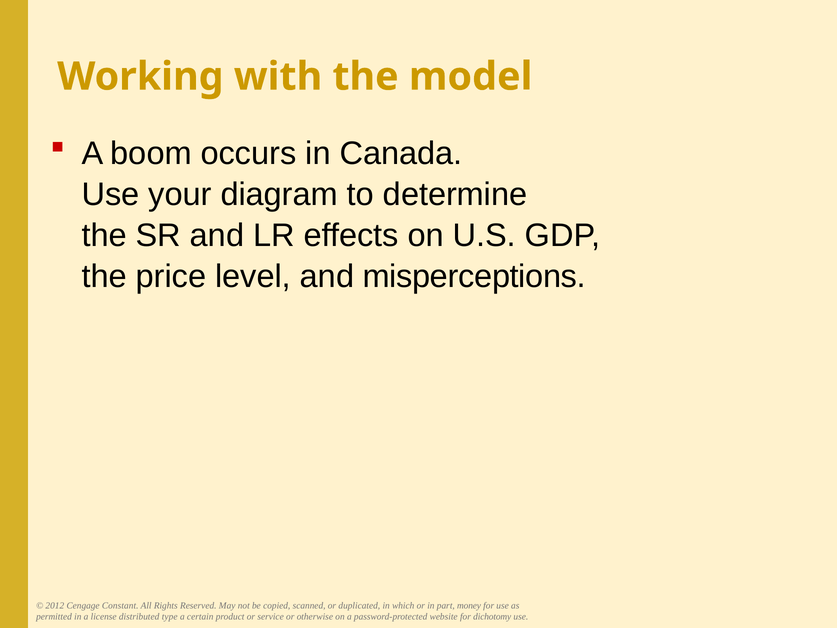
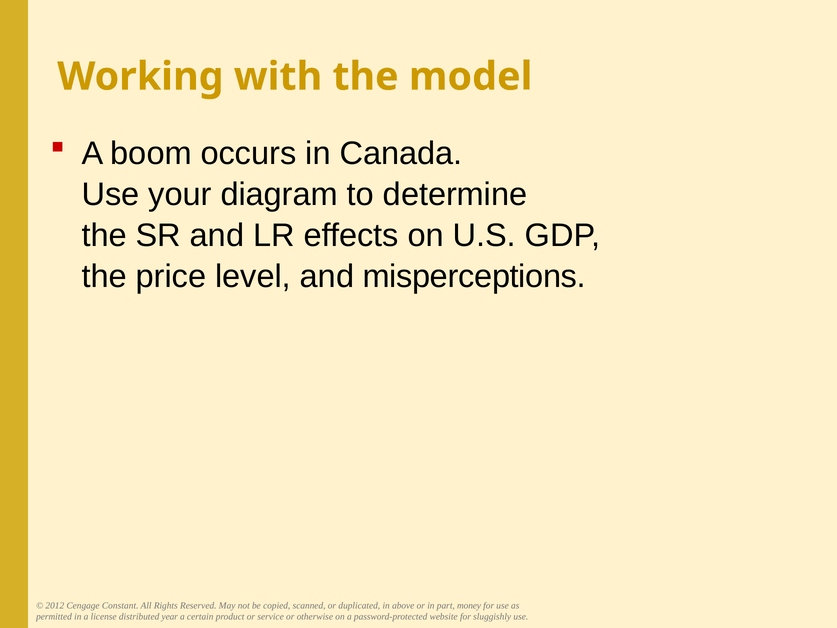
which: which -> above (403, 605)
type: type -> year (170, 616)
dichotomy: dichotomy -> sluggishly (492, 616)
